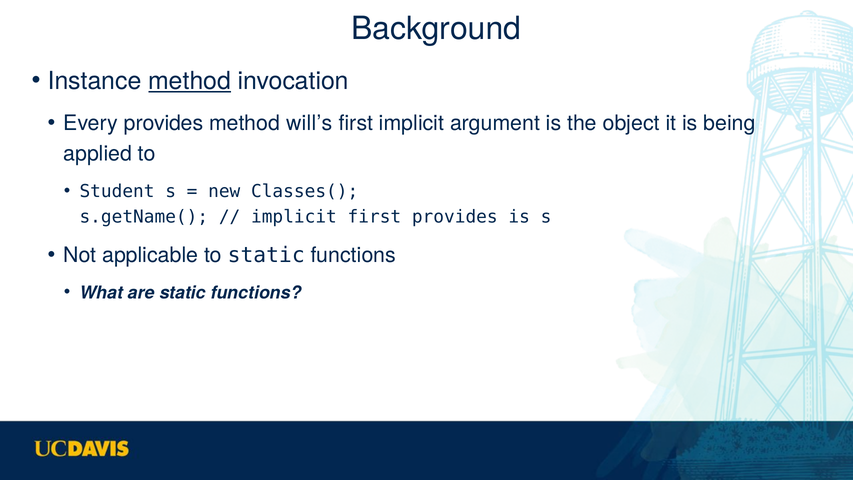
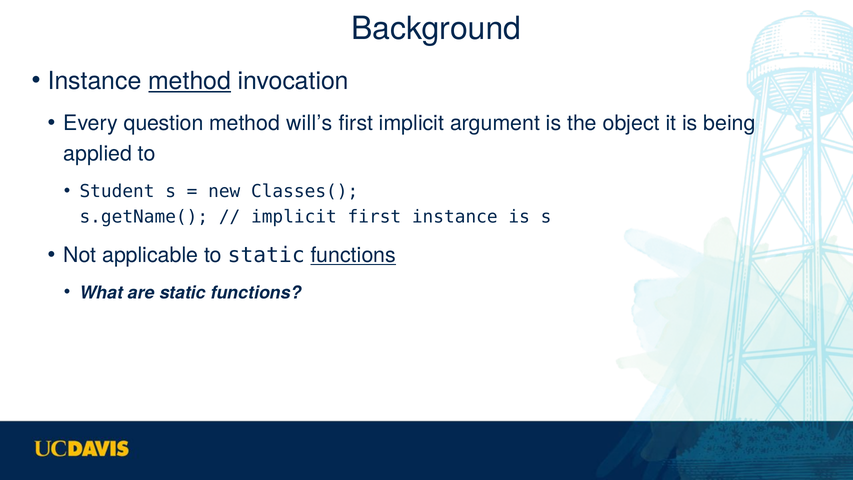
Every provides: provides -> question (164, 123)
first provides: provides -> instance (455, 217)
functions underline: none -> present (353, 255)
